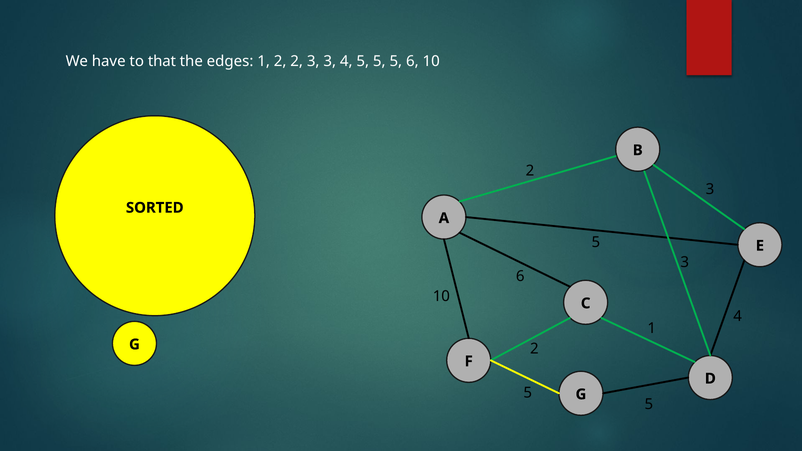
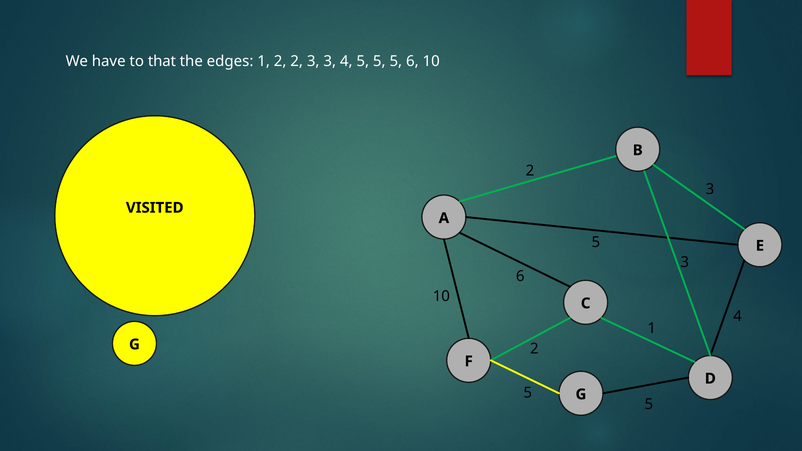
SORTED: SORTED -> VISITED (155, 208)
